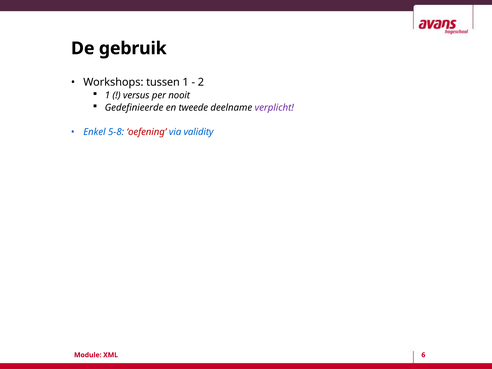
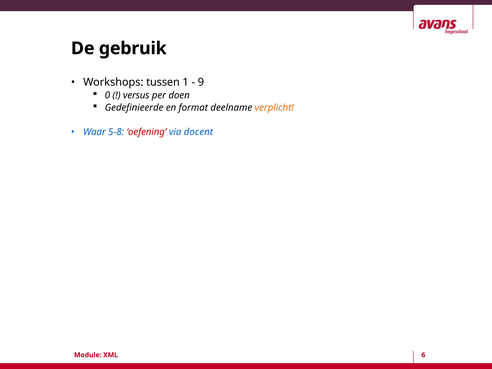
2: 2 -> 9 (201, 82)
1: 1 -> 0 (107, 95)
nooit: nooit -> doen (179, 95)
tweede: tweede -> format (193, 108)
verplicht colour: purple -> orange (274, 108)
Enkel: Enkel -> Waar (94, 132)
validity: validity -> docent (198, 132)
